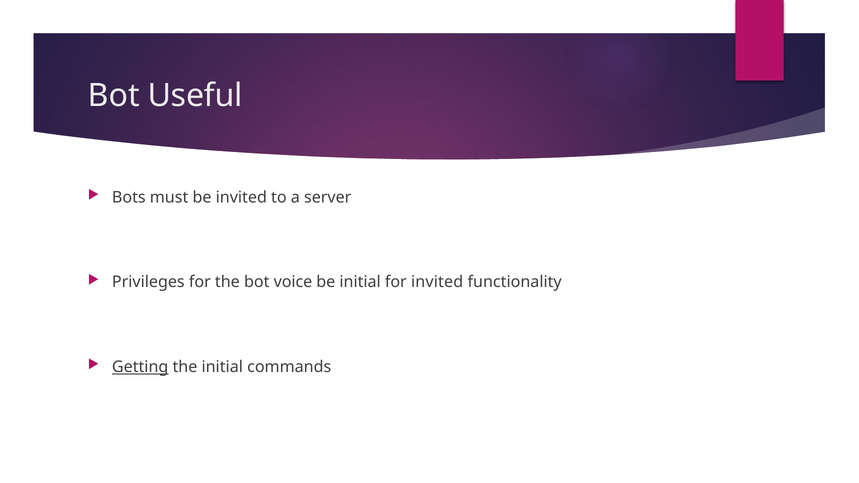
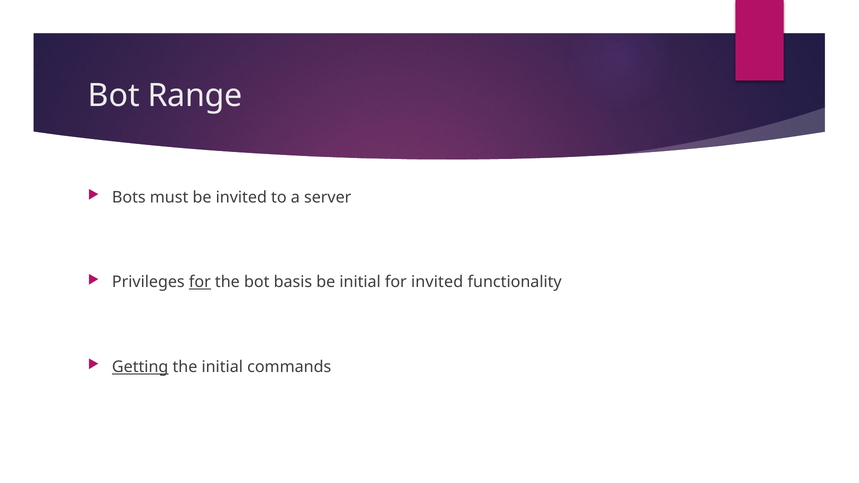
Useful: Useful -> Range (195, 96)
for underline: none -> present (200, 282)
voice: voice -> basis (293, 282)
